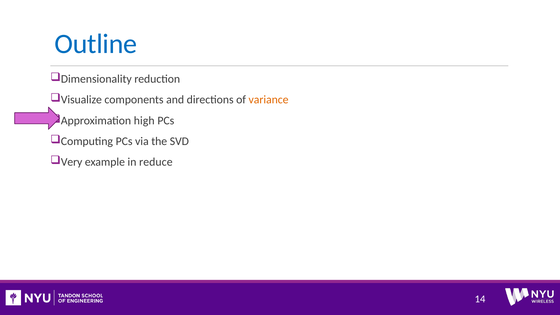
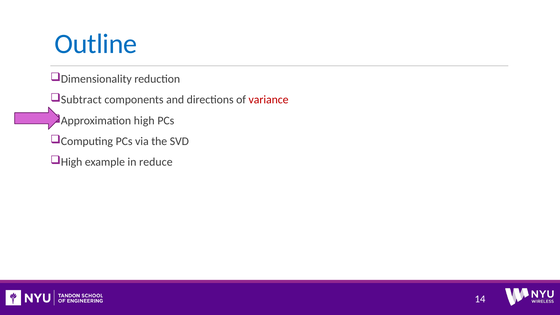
Visualize: Visualize -> Subtract (81, 100)
variance colour: orange -> red (269, 100)
Very: Very -> High (72, 162)
